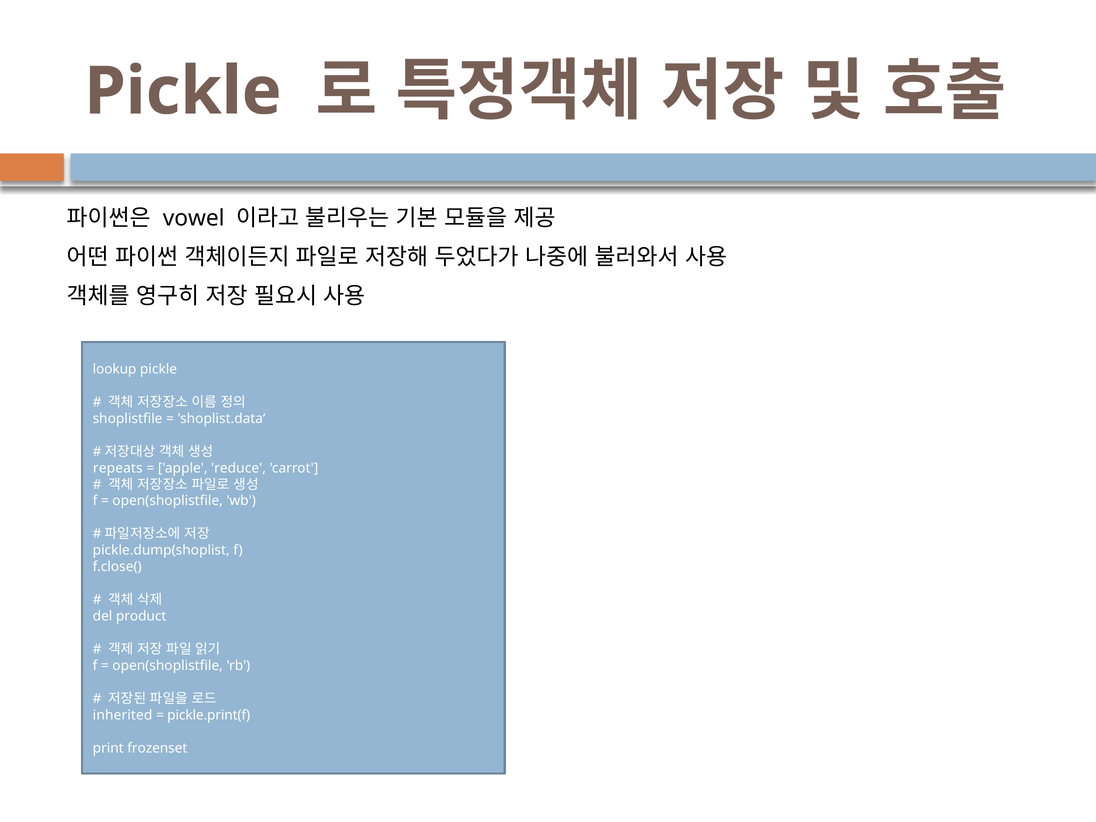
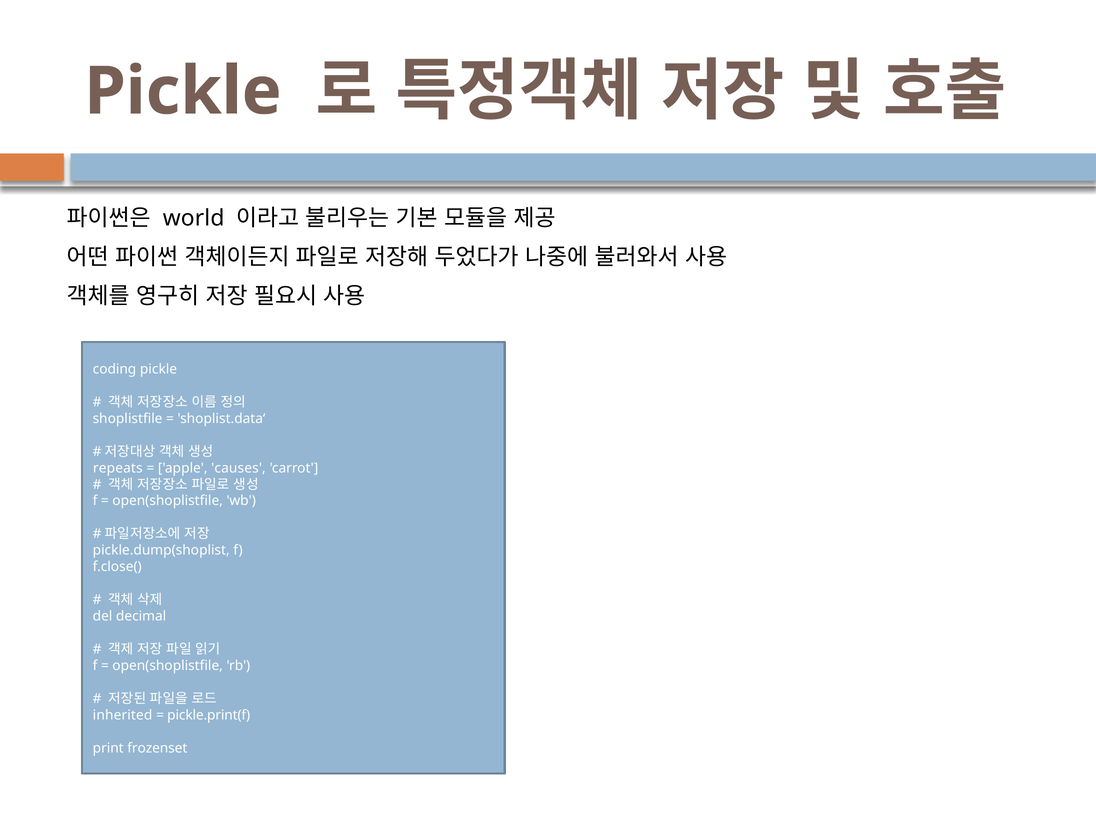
vowel: vowel -> world (194, 218)
lookup: lookup -> coding (115, 369)
reduce: reduce -> causes (238, 468)
product: product -> decimal (141, 616)
